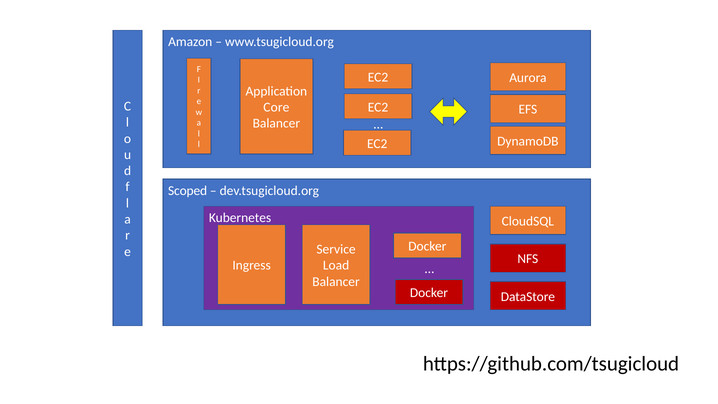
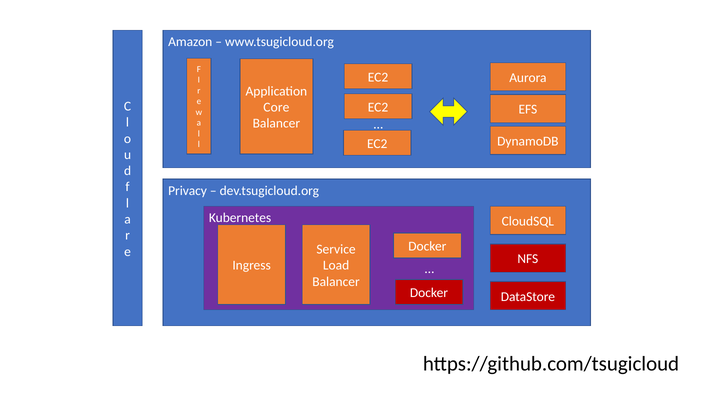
Scoped: Scoped -> Privacy (188, 191)
